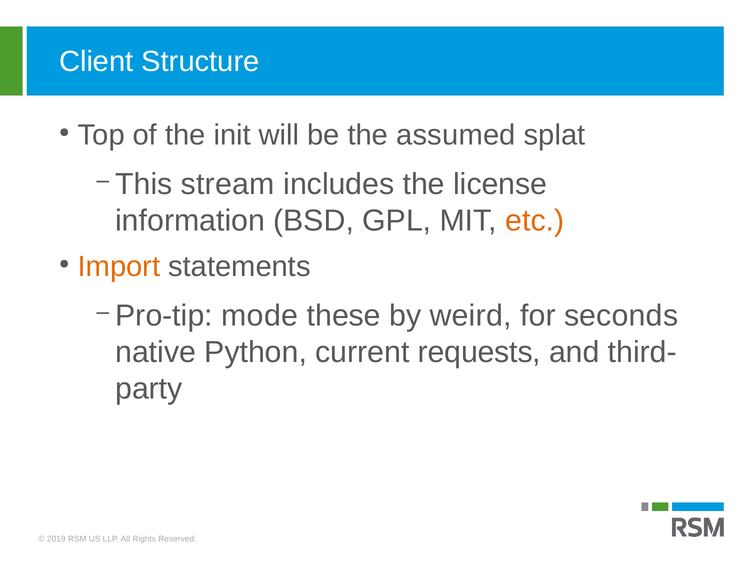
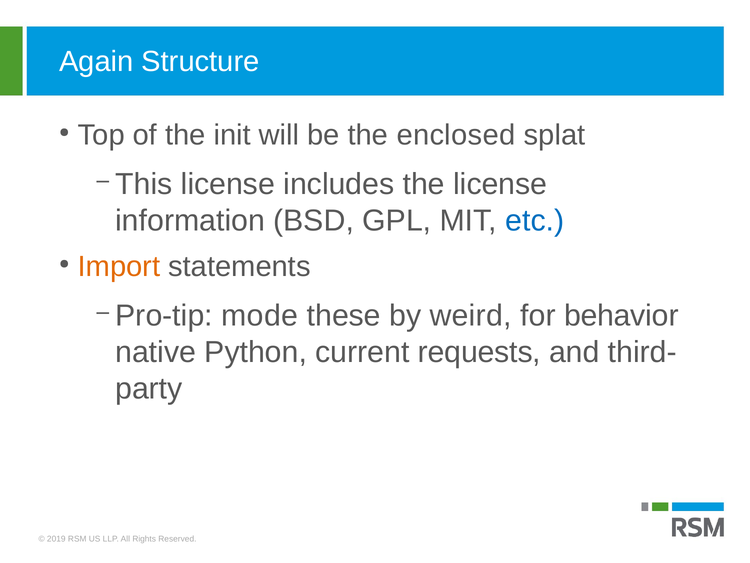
Client: Client -> Again (96, 62)
assumed: assumed -> enclosed (456, 135)
This stream: stream -> license (228, 184)
etc colour: orange -> blue (535, 221)
seconds: seconds -> behavior (621, 316)
